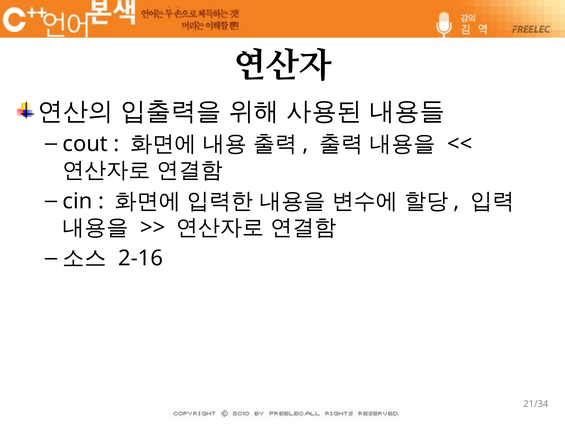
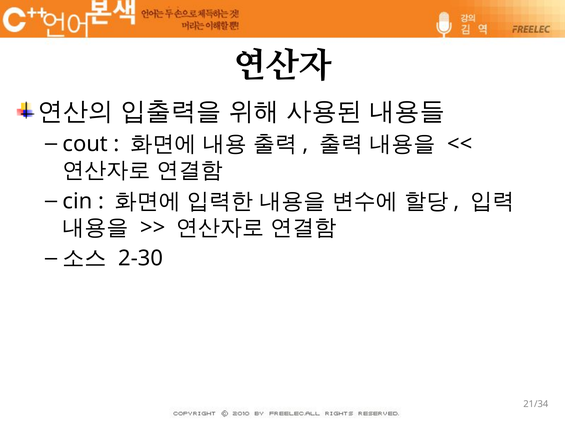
2-16: 2-16 -> 2-30 (141, 258)
